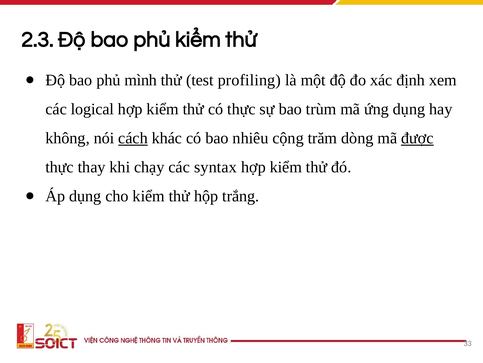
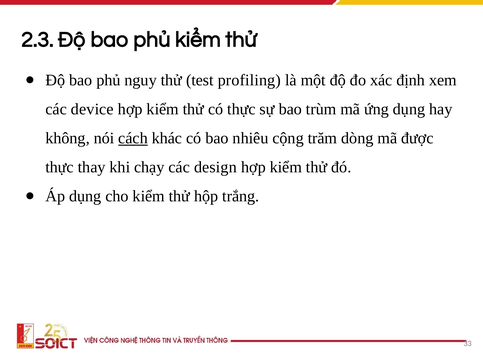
mình: mình -> nguy (141, 80)
logical: logical -> device (92, 109)
được underline: present -> none (417, 138)
syntax: syntax -> design (215, 167)
